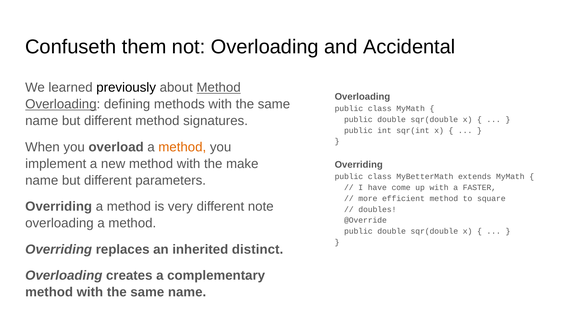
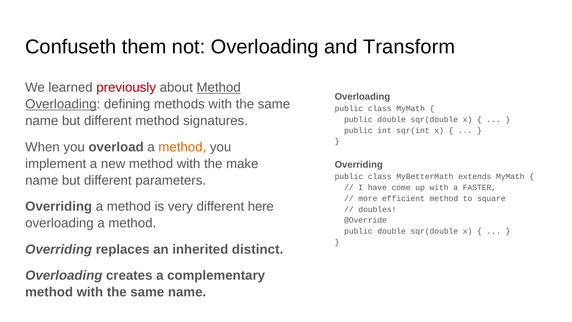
Accidental: Accidental -> Transform (409, 47)
previously colour: black -> red (126, 87)
note: note -> here (261, 206)
